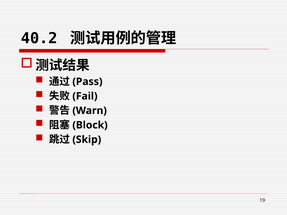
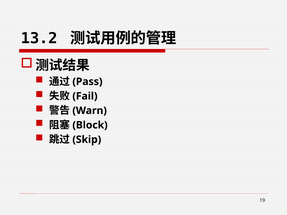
40.2: 40.2 -> 13.2 (39, 38)
